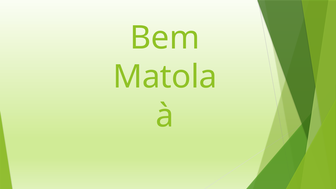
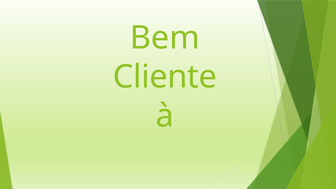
Matola: Matola -> Cliente (165, 77)
